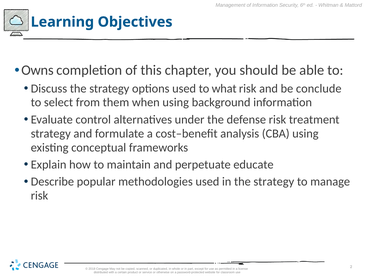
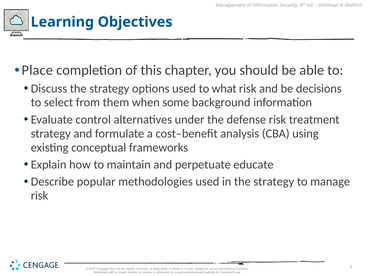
Owns: Owns -> Place (37, 70)
conclude: conclude -> decisions (319, 88)
when using: using -> some (176, 102)
